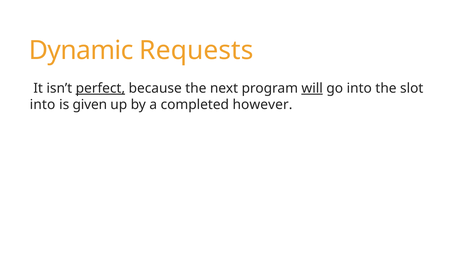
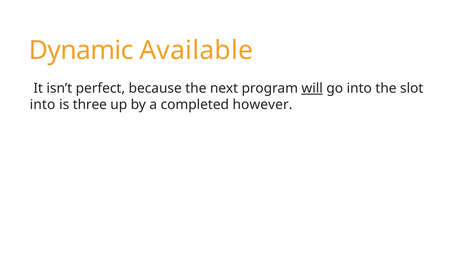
Requests: Requests -> Available (196, 51)
perfect underline: present -> none (100, 88)
given: given -> three (90, 105)
